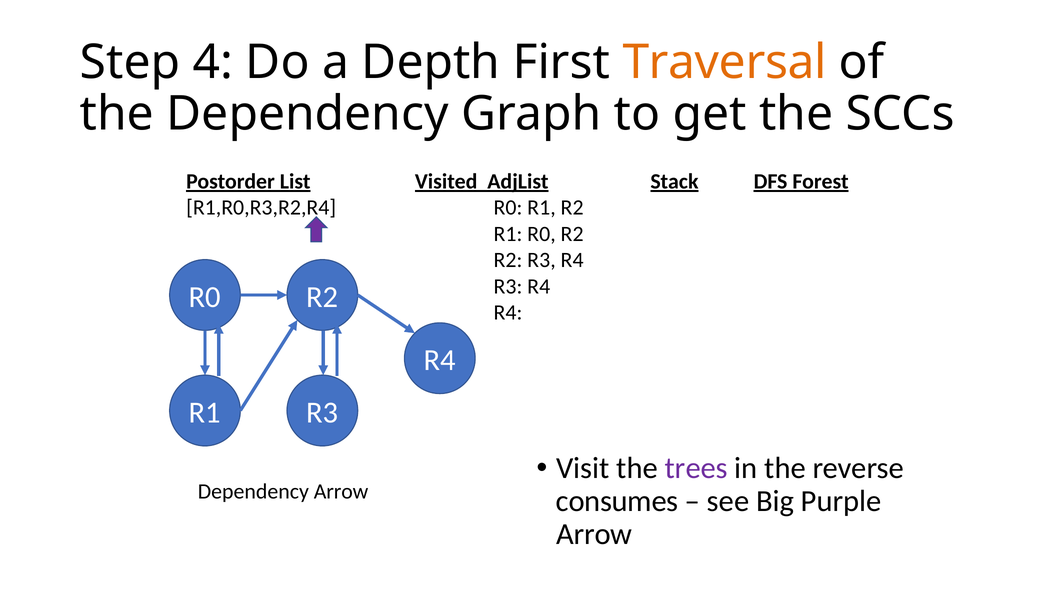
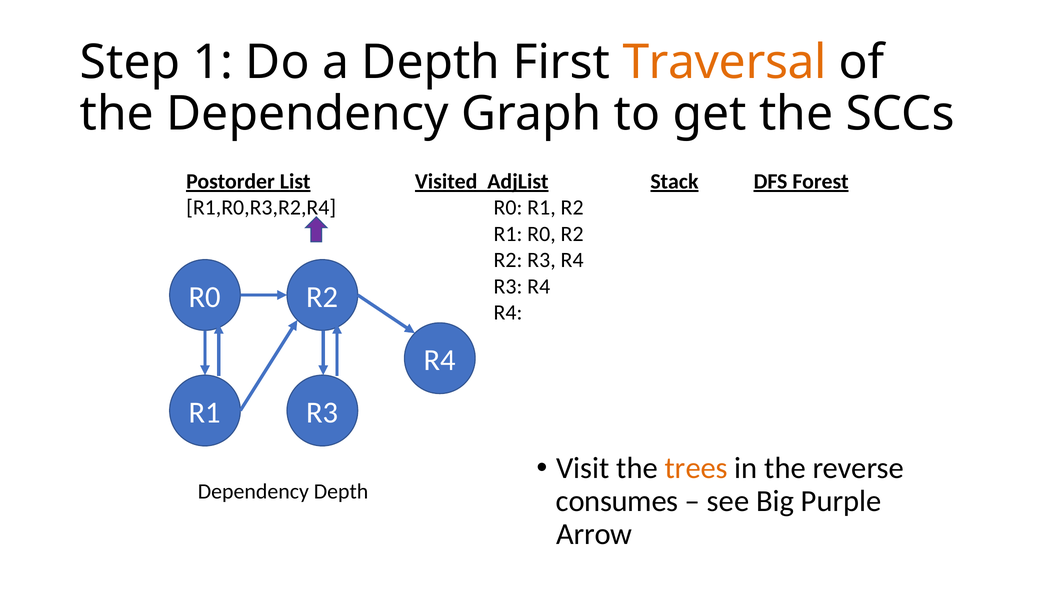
4: 4 -> 1 (213, 62)
trees colour: purple -> orange (696, 468)
Dependency Arrow: Arrow -> Depth (341, 491)
